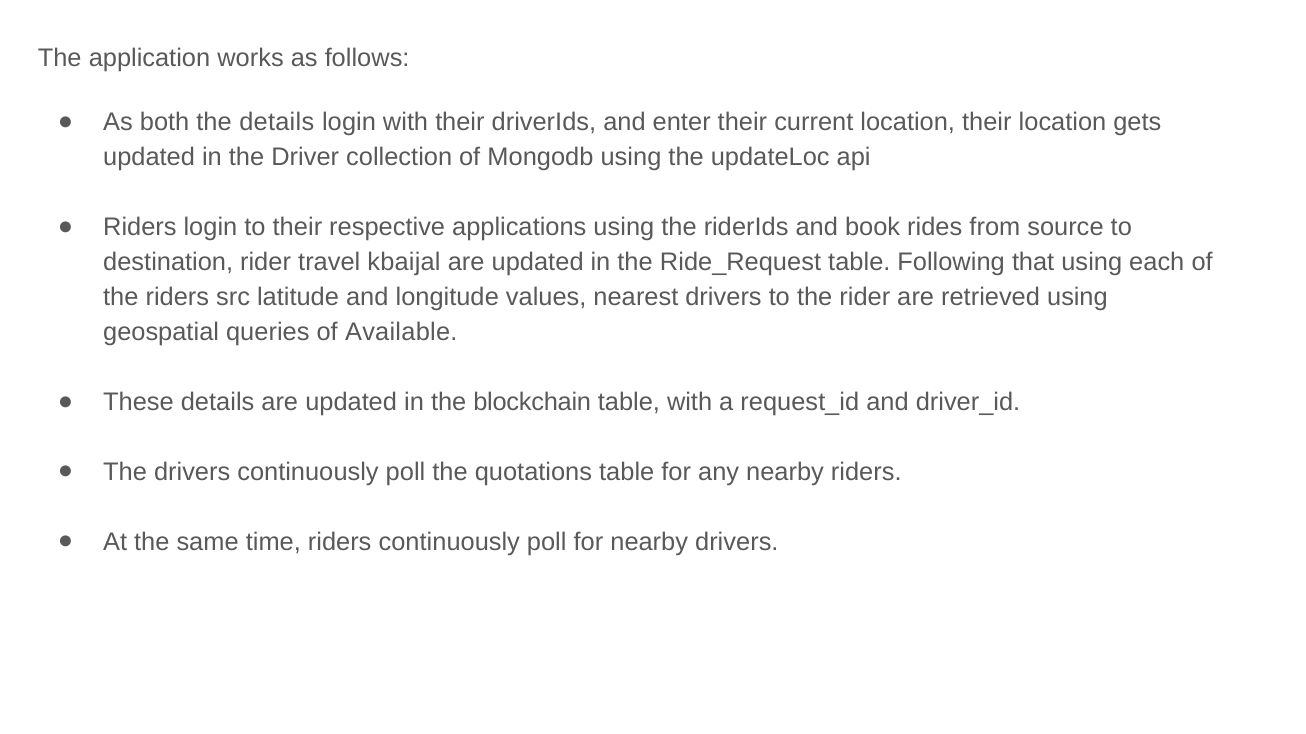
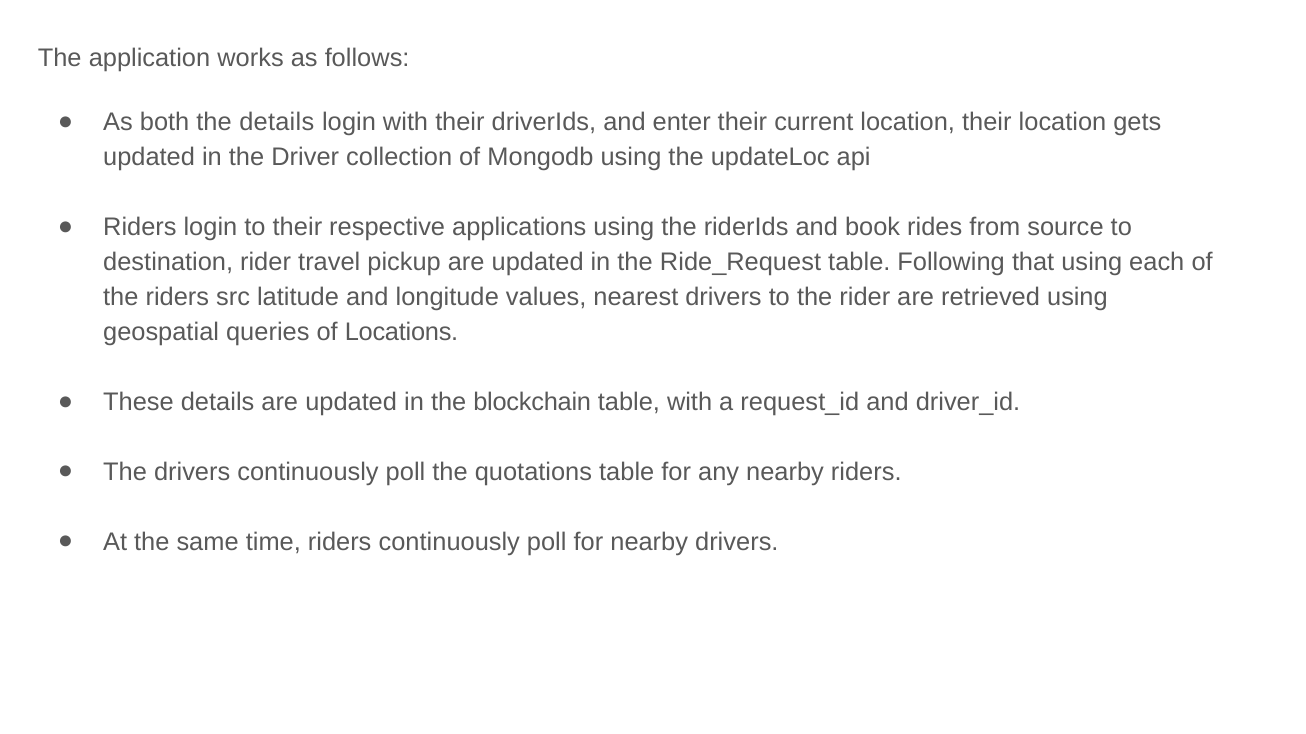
kbaijal: kbaijal -> pickup (404, 262)
Available: Available -> Locations (402, 332)
